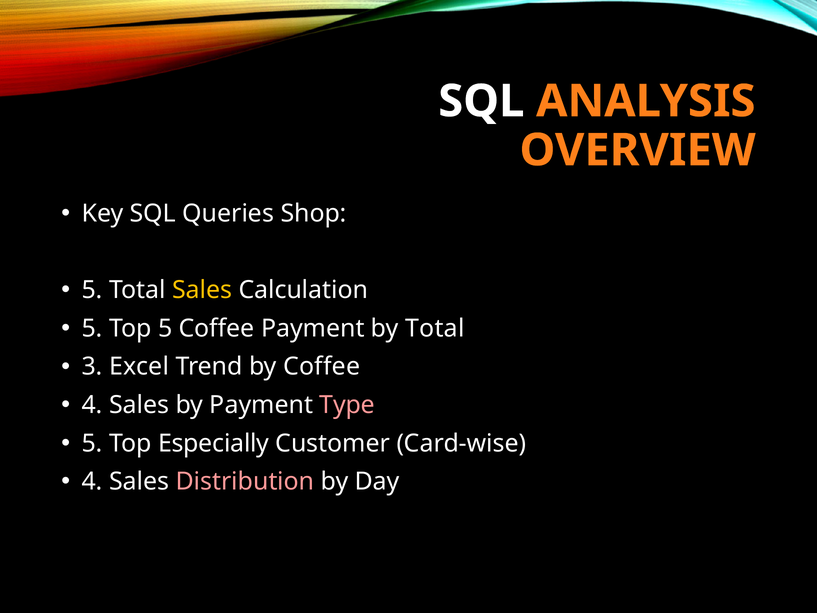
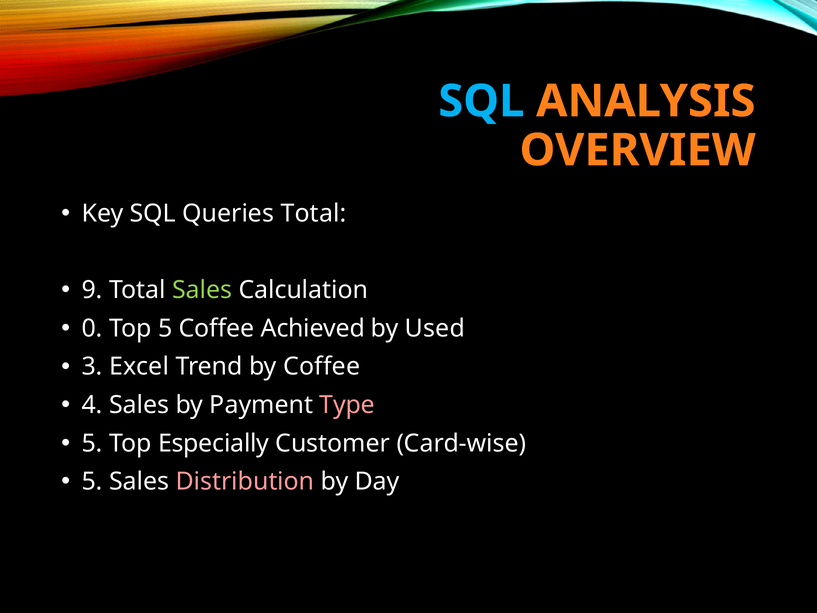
SQL colour: white -> light blue (481, 101)
Queries Shop: Shop -> Total (313, 213)
5: 5 -> 9 (92, 290)
Sales colour: yellow -> light green (202, 290)
5: 5 -> 0 (92, 328)
Coffee Payment: Payment -> Achieved (313, 328)
by Total: Total -> Used (435, 328)
4: 4 -> 5 (92, 481)
